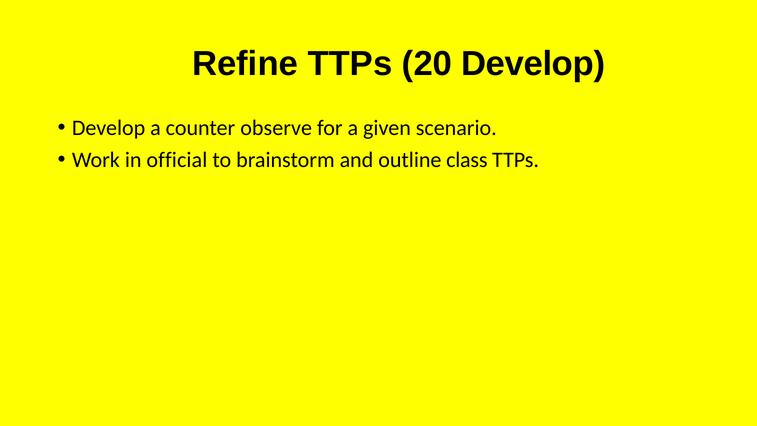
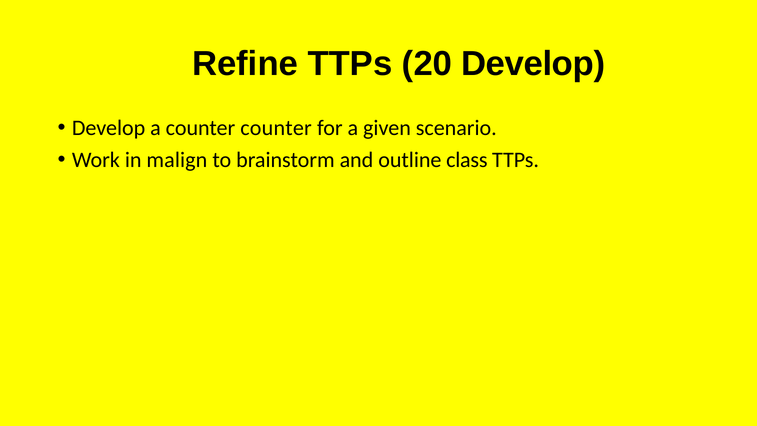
counter observe: observe -> counter (276, 128)
official: official -> malign (177, 160)
